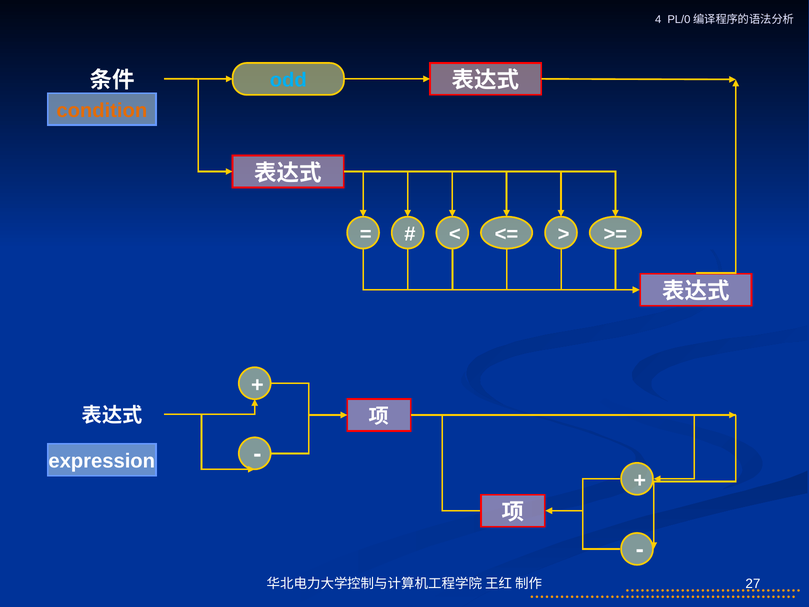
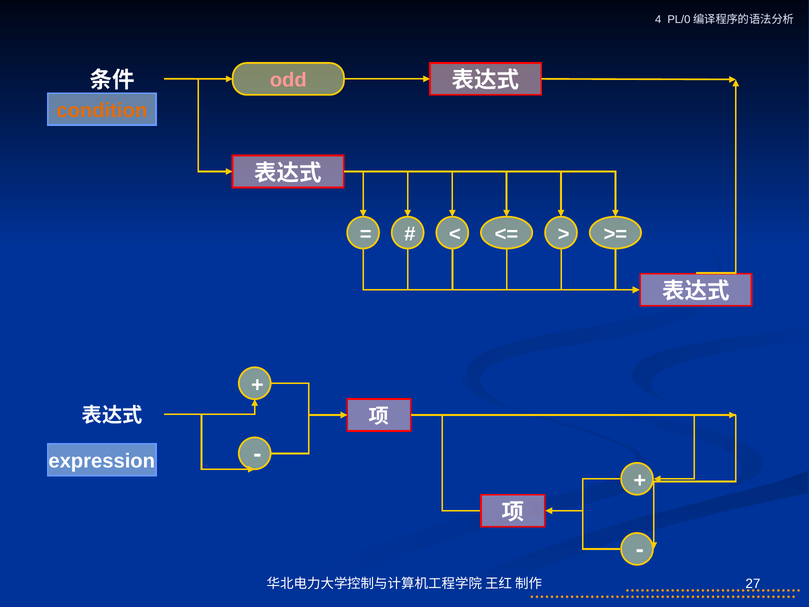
odd colour: light blue -> pink (288, 80)
